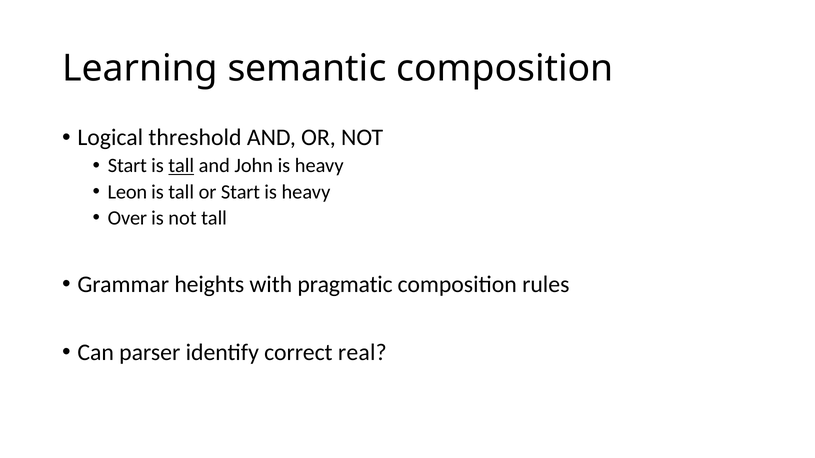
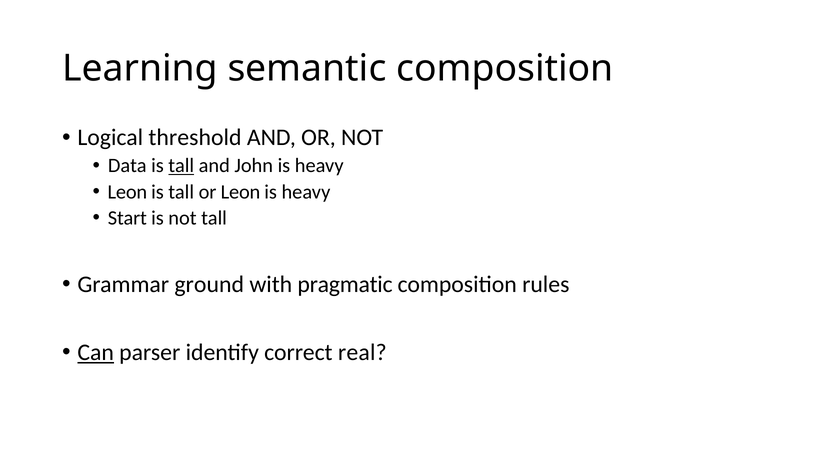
Start: Start -> Data (127, 166)
or Start: Start -> Leon (241, 192)
Over: Over -> Start (127, 218)
heights: heights -> ground (209, 285)
Can underline: none -> present (96, 353)
